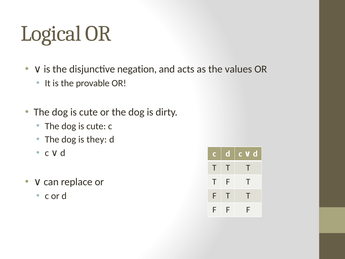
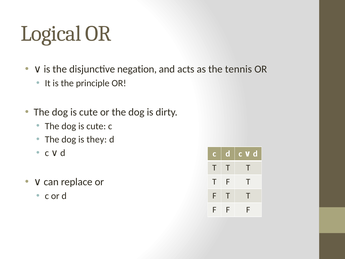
values: values -> tennis (238, 69)
provable: provable -> principle (93, 83)
